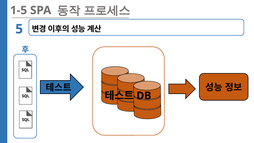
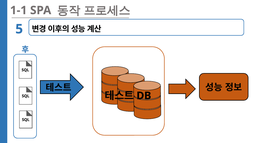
1-5: 1-5 -> 1-1 (19, 10)
